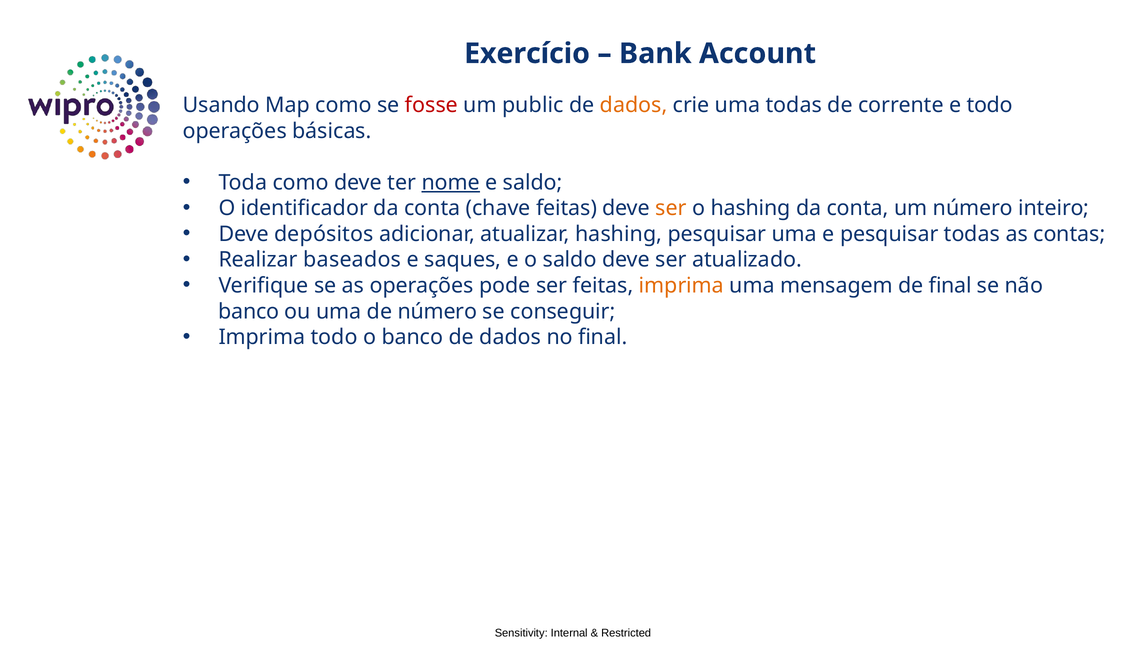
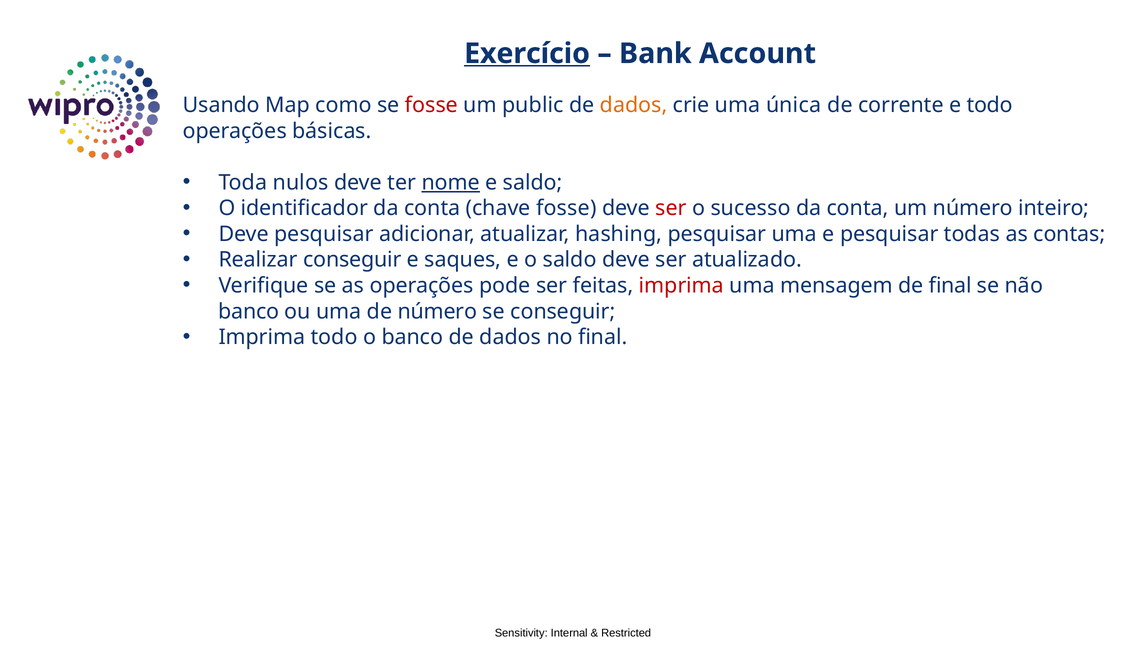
Exercício underline: none -> present (527, 54)
uma todas: todas -> única (794, 105)
Toda como: como -> nulos (301, 182)
chave feitas: feitas -> fosse (566, 208)
ser colour: orange -> red (671, 208)
o hashing: hashing -> sucesso (751, 208)
Deve depósitos: depósitos -> pesquisar (324, 234)
Realizar baseados: baseados -> conseguir (352, 260)
imprima colour: orange -> red (681, 286)
